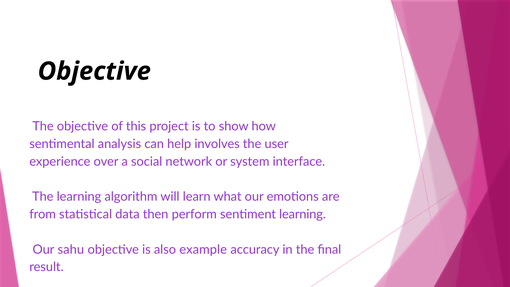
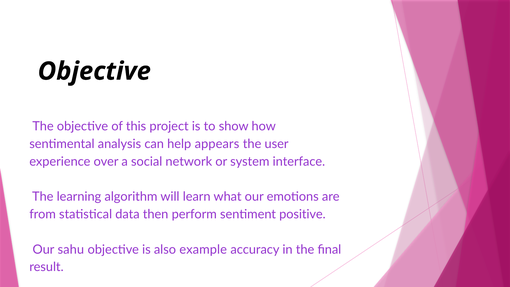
involves: involves -> appears (217, 144)
sentiment learning: learning -> positive (302, 214)
